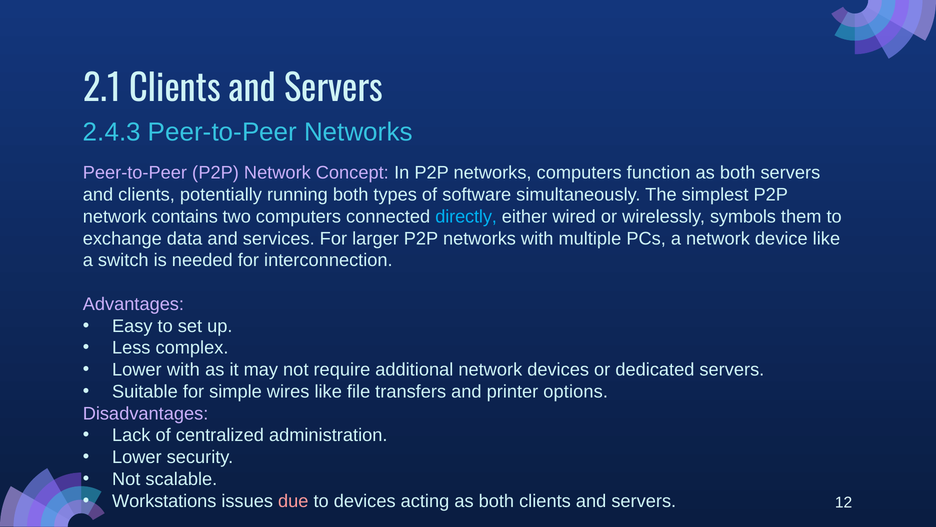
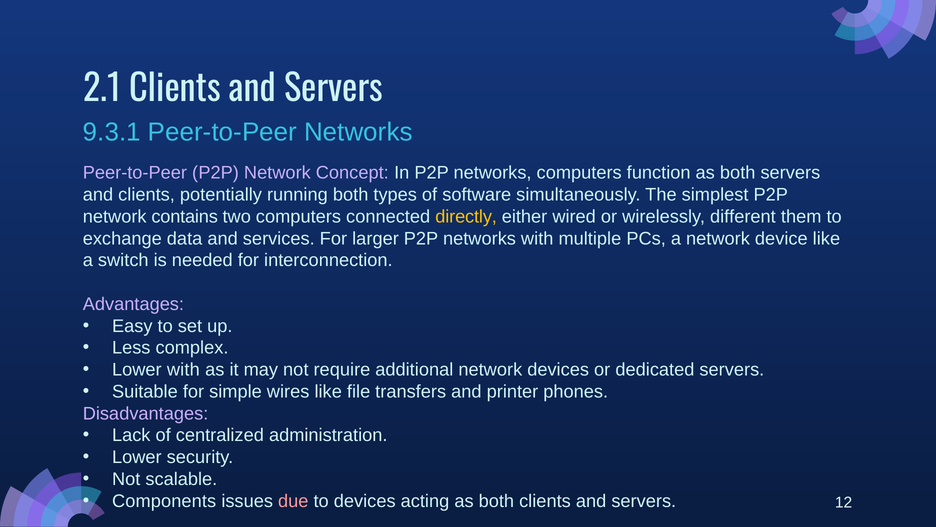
2.4.3: 2.4.3 -> 9.3.1 (112, 132)
directly colour: light blue -> yellow (466, 216)
symbols: symbols -> different (743, 216)
options: options -> phones (576, 391)
Workstations: Workstations -> Components (164, 501)
